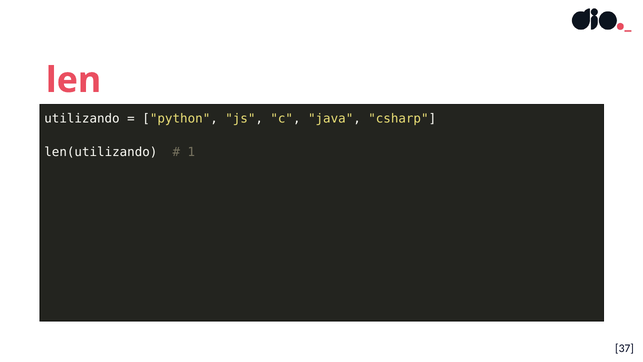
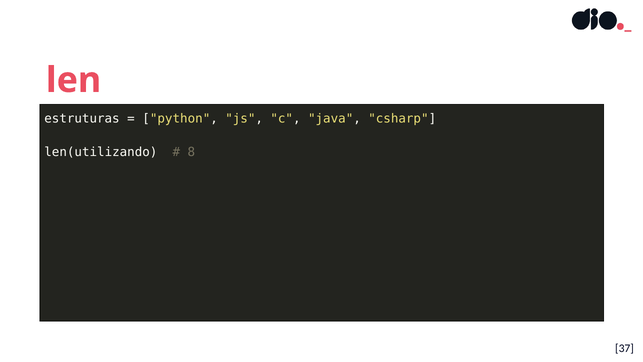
utilizando: utilizando -> estruturas (82, 118)
1: 1 -> 8 (191, 152)
